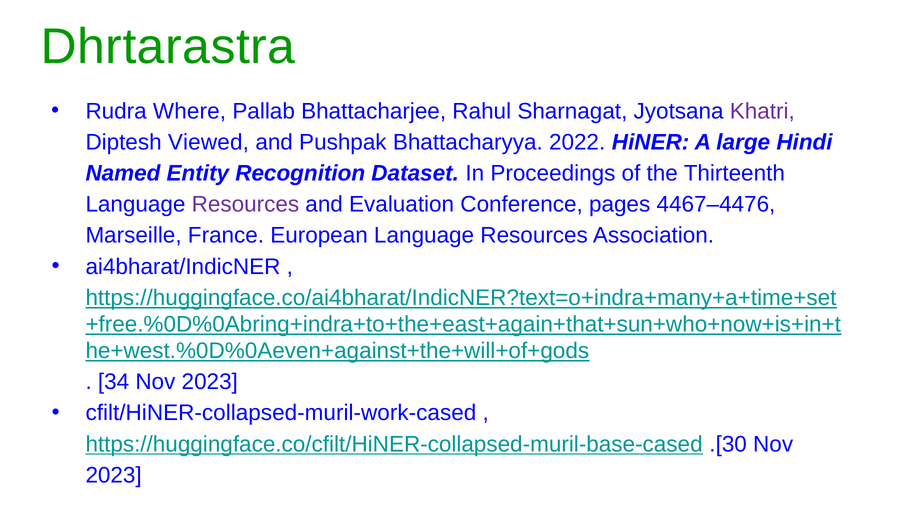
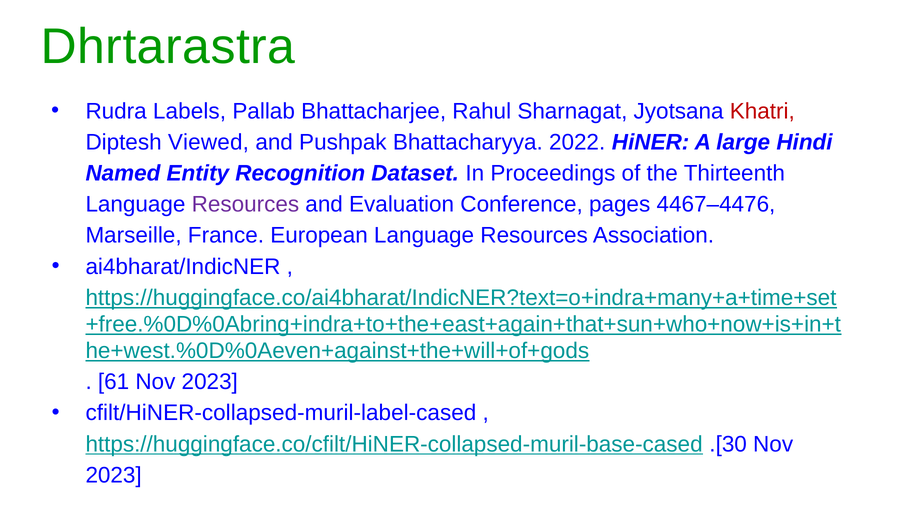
Where: Where -> Labels (189, 111)
Khatri colour: purple -> red (762, 111)
34: 34 -> 61 (114, 381)
cfilt/HiNER-collapsed-muril-work-cased: cfilt/HiNER-collapsed-muril-work-cased -> cfilt/HiNER-collapsed-muril-label-cased (281, 412)
